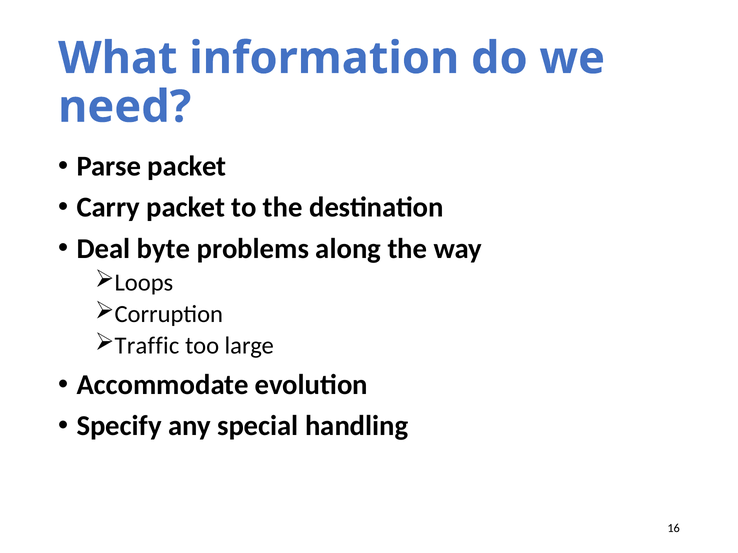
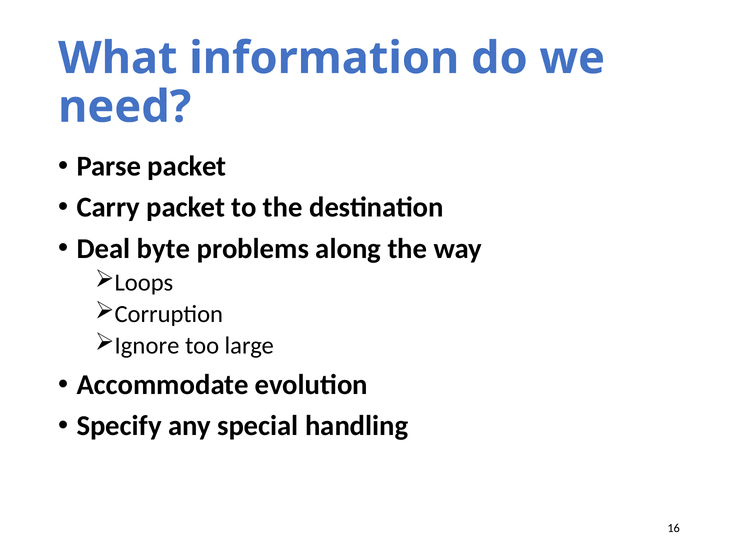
Traffic: Traffic -> Ignore (147, 346)
